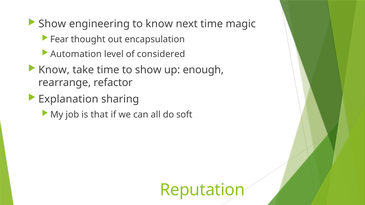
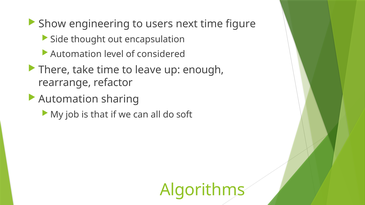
to know: know -> users (159, 24)
magic: magic -> figure (241, 24)
Fear: Fear -> Side (59, 39)
Know: Know -> There (54, 70)
to show: show -> leave (148, 70)
Explanation: Explanation -> Automation (68, 99)
Reputation: Reputation -> Algorithms (202, 190)
